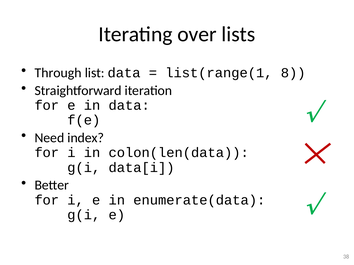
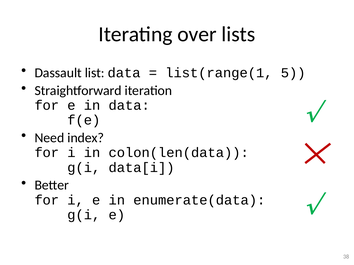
Through: Through -> Dassault (58, 73)
8: 8 -> 5 (293, 73)
